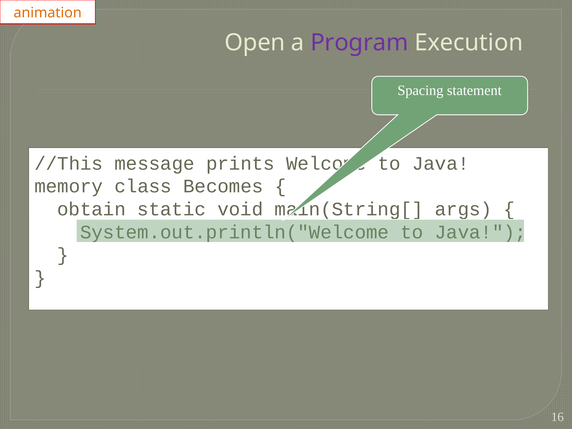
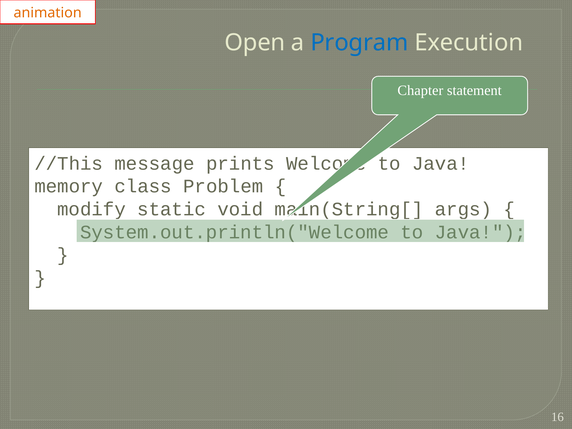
Program colour: purple -> blue (359, 43)
Spacing: Spacing -> Chapter (420, 91)
Becomes: Becomes -> Problem (223, 186)
obtain: obtain -> modify (92, 209)
